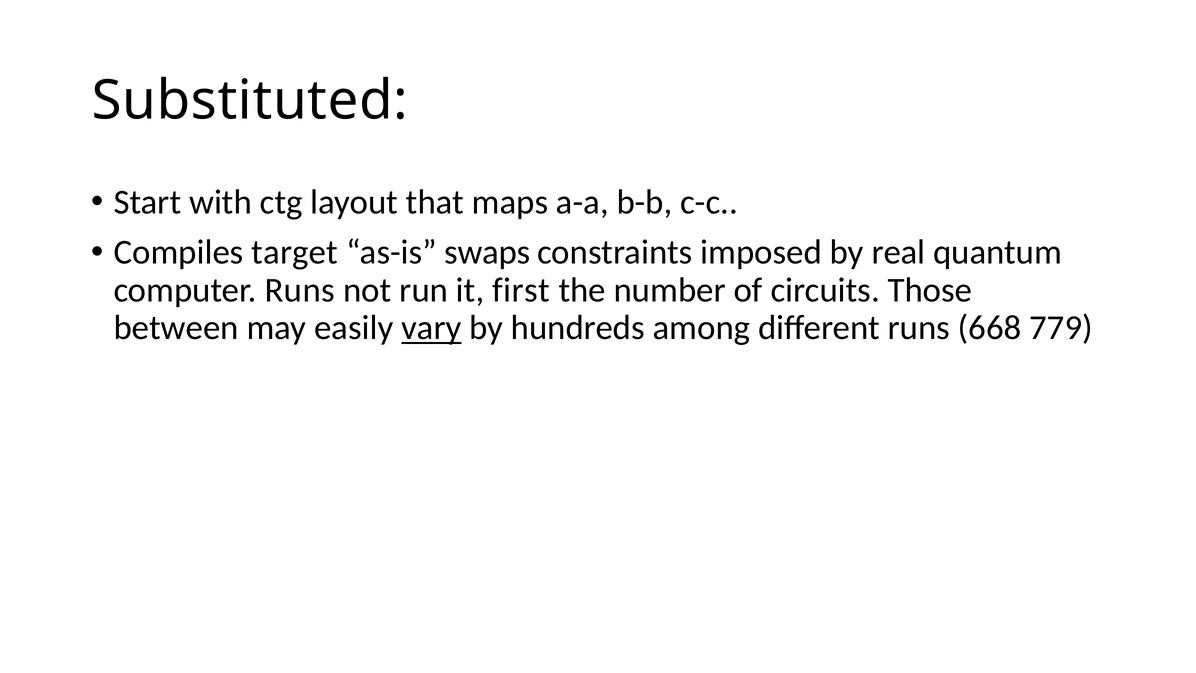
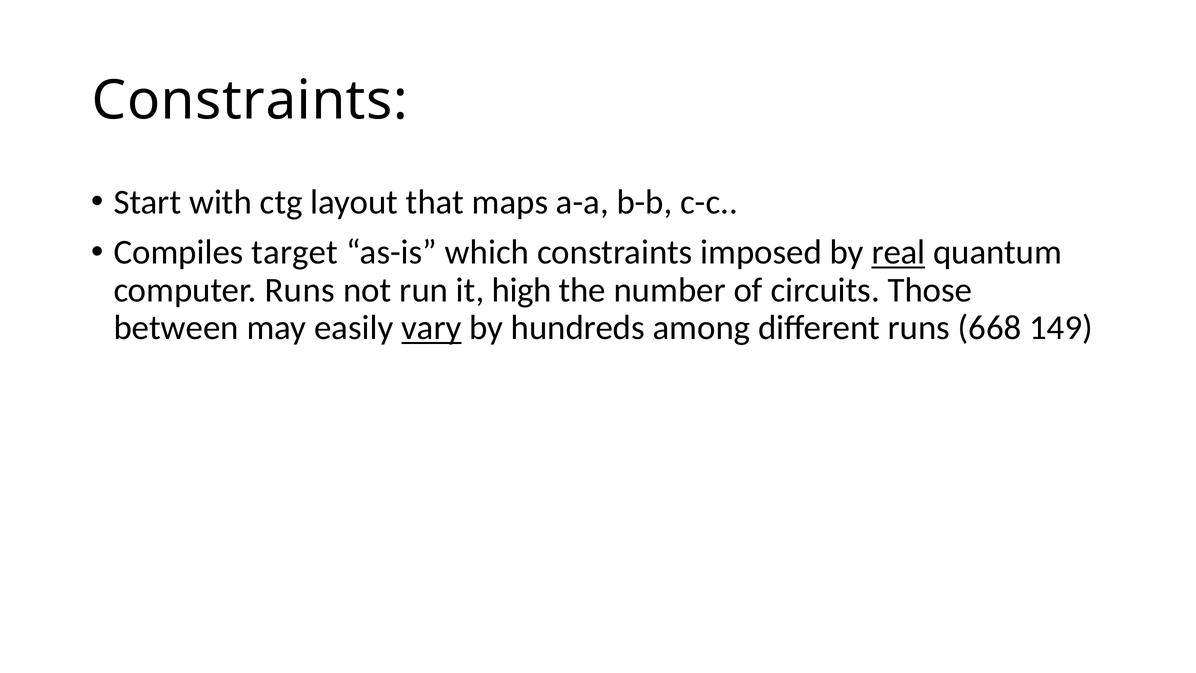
Substituted: Substituted -> Constraints (250, 100)
swaps: swaps -> which (487, 252)
real underline: none -> present (898, 252)
first: first -> high (522, 290)
779: 779 -> 149 (1061, 328)
